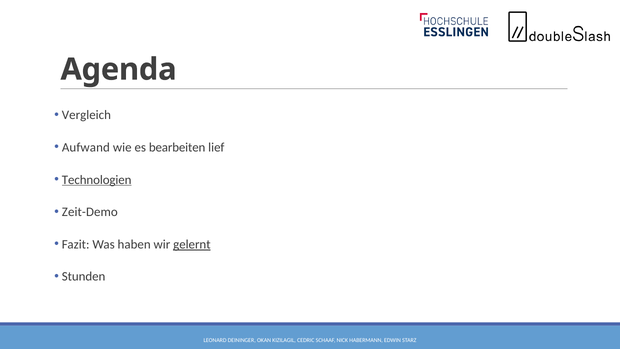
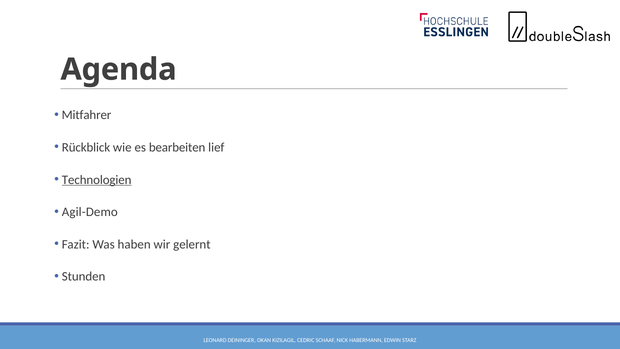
Vergleich: Vergleich -> Mitfahrer (87, 115)
Aufwand: Aufwand -> Rückblick (86, 147)
Zeit-Demo: Zeit-Demo -> Agil-Demo (90, 212)
gelernt underline: present -> none (192, 244)
